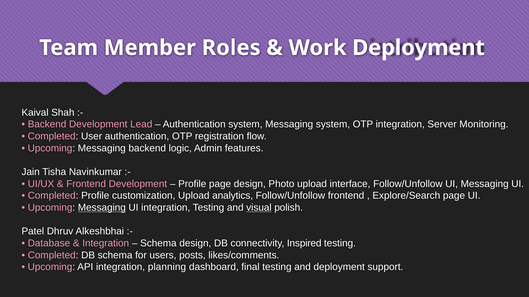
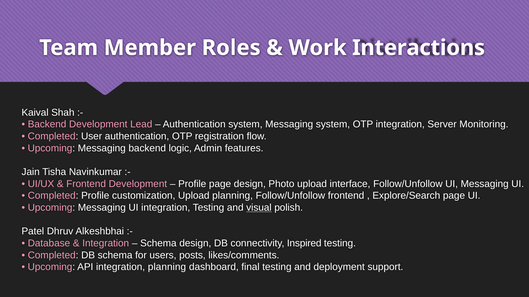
Work Deployment: Deployment -> Interactions (419, 48)
Upload analytics: analytics -> planning (233, 196)
Messaging underline: present -> none (102, 208)
